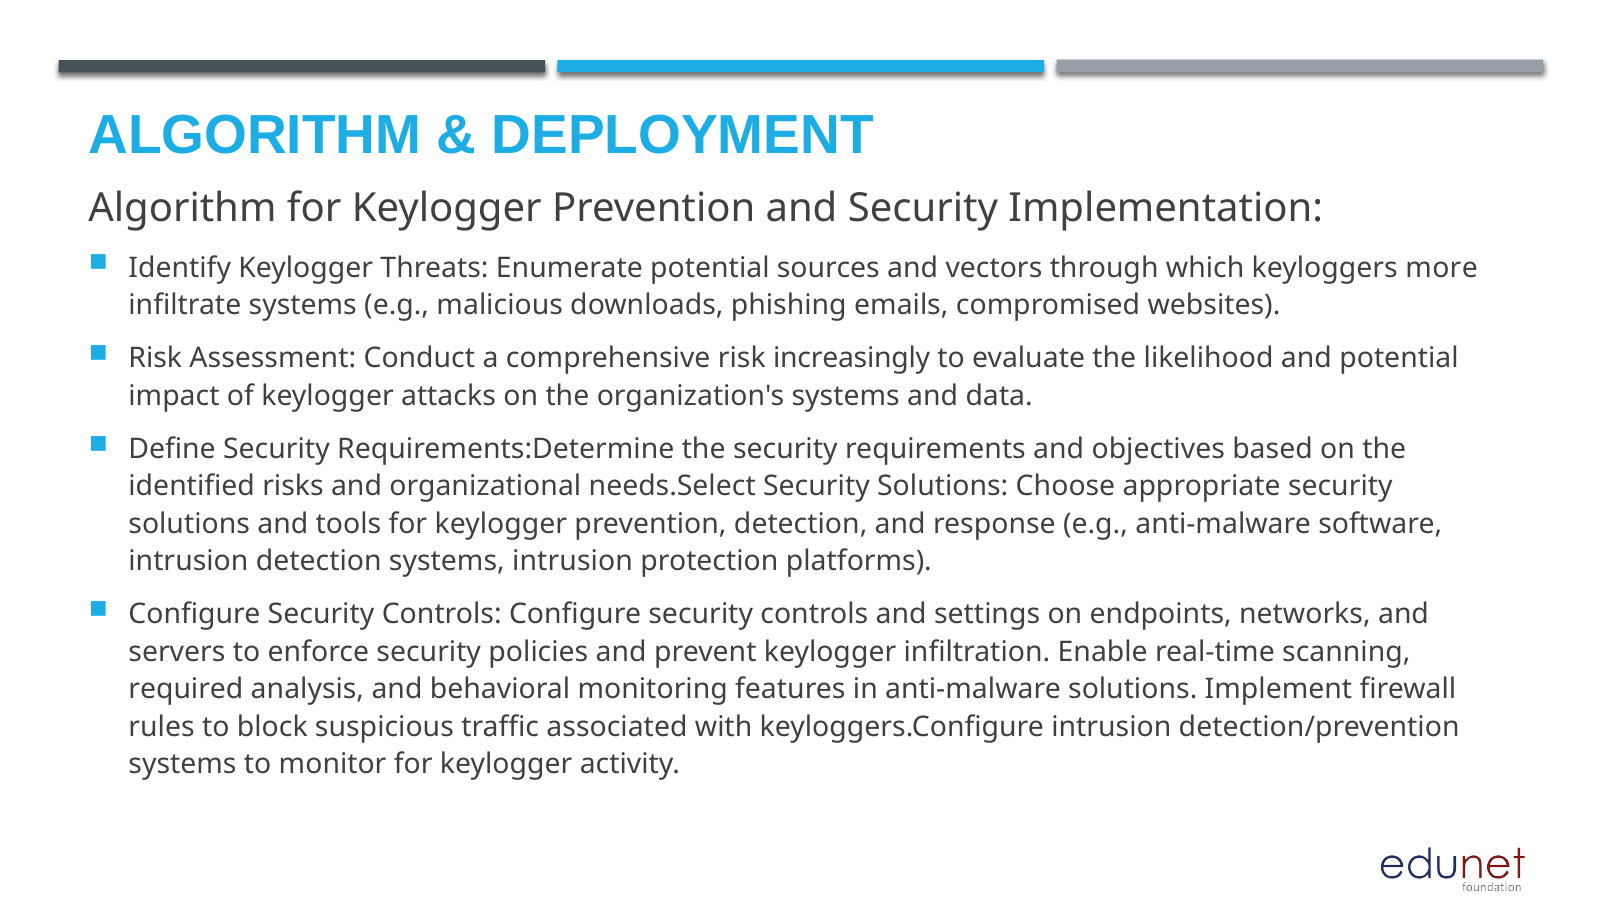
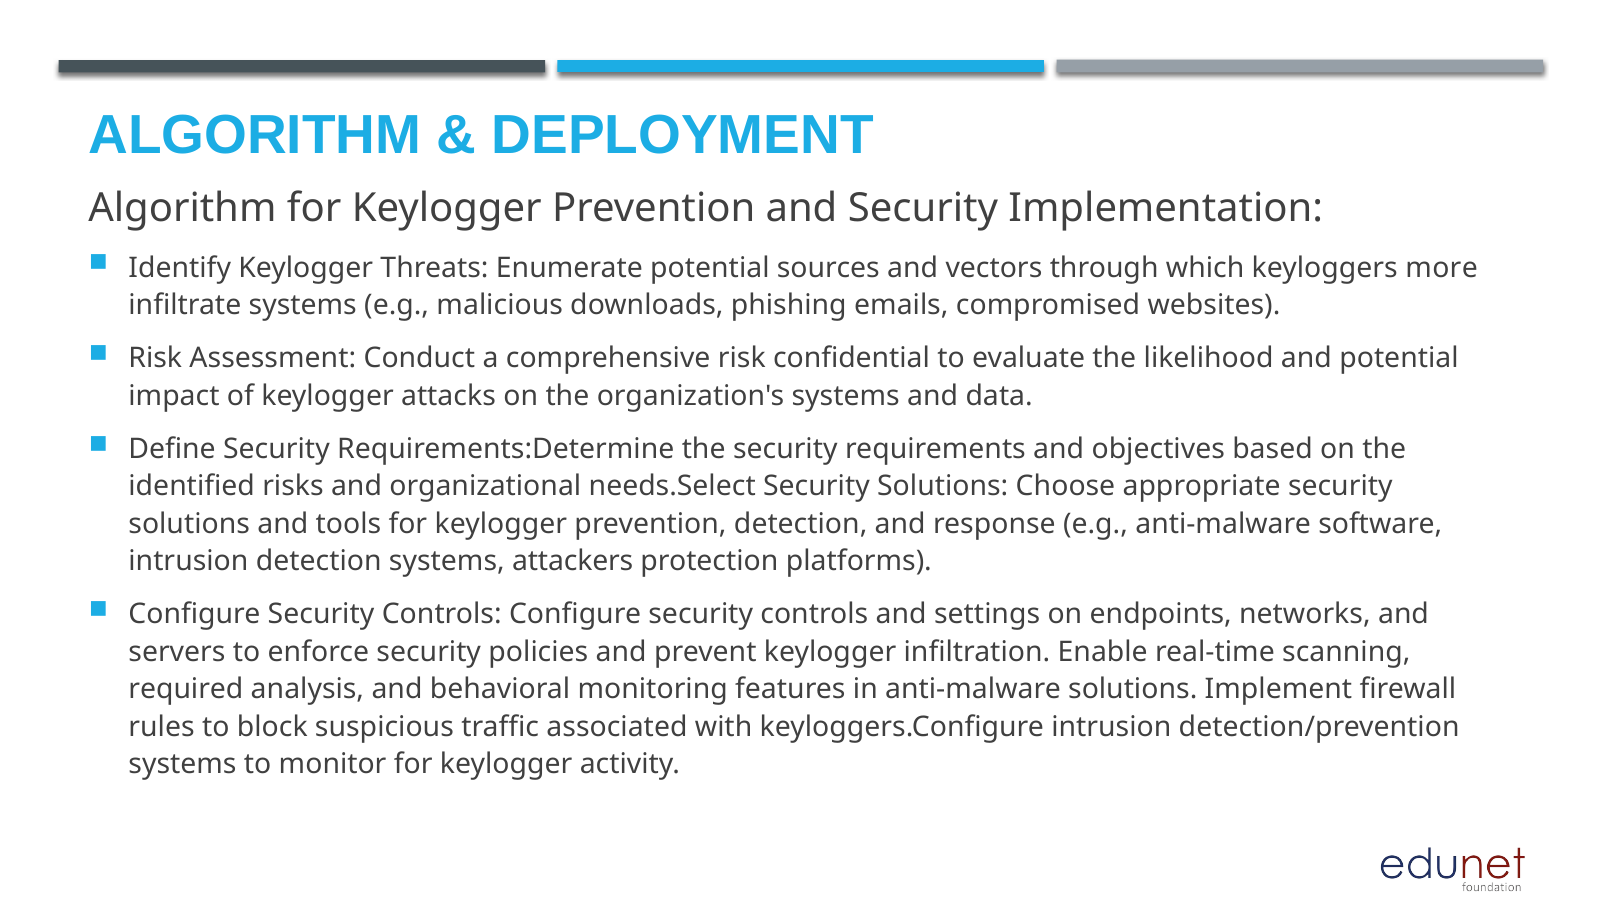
increasingly: increasingly -> confidential (851, 358)
systems intrusion: intrusion -> attackers (573, 561)
